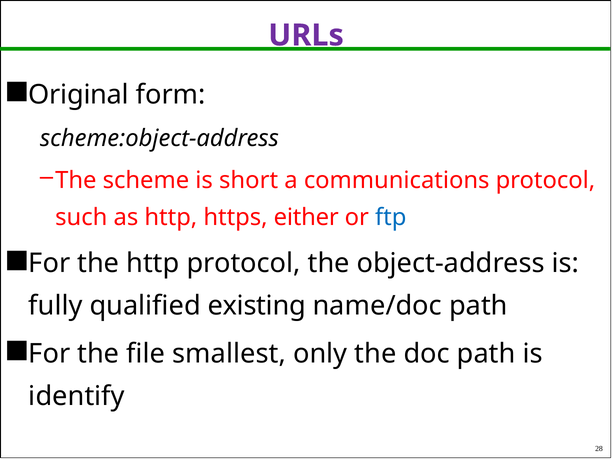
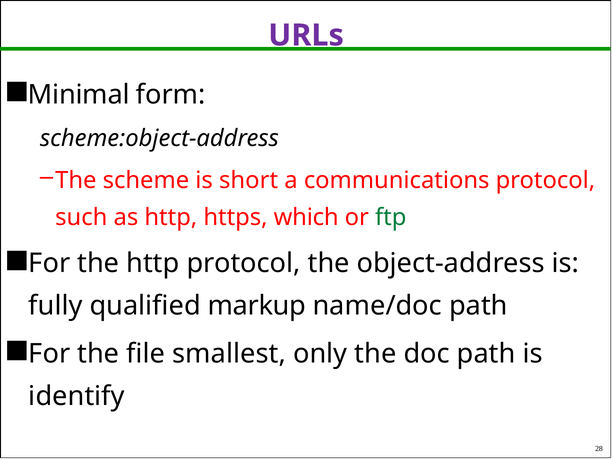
Original: Original -> Minimal (79, 95)
either: either -> which (306, 217)
ftp colour: blue -> green (391, 217)
existing: existing -> markup (257, 306)
